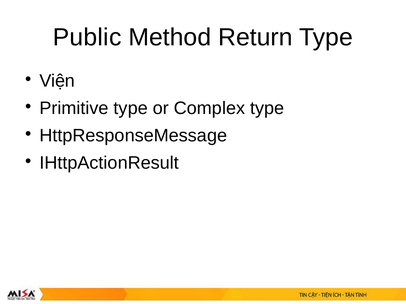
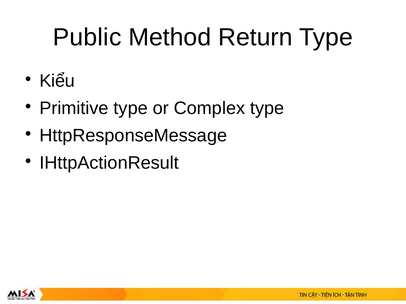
Viện: Viện -> Kiểu (57, 81)
